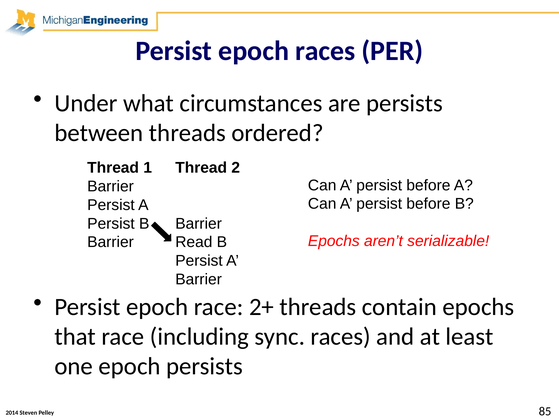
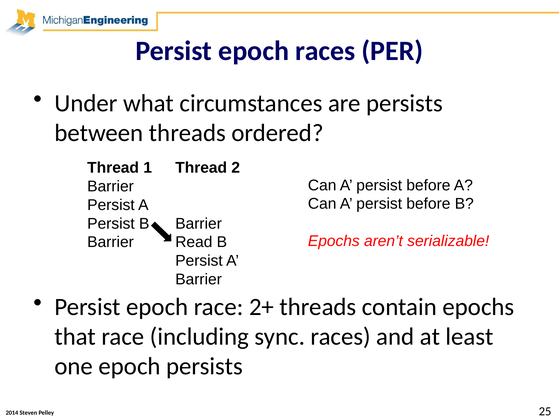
85: 85 -> 25 (545, 412)
